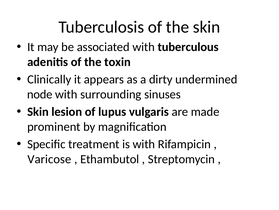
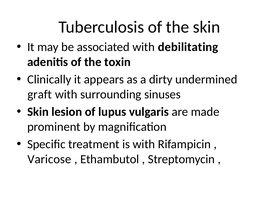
tuberculous: tuberculous -> debilitating (188, 47)
node: node -> graft (40, 94)
